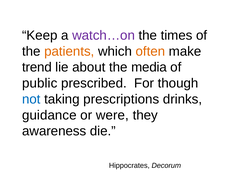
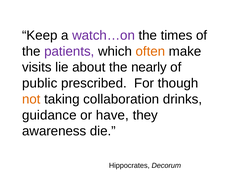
patients colour: orange -> purple (69, 51)
trend: trend -> visits (37, 67)
media: media -> nearly (149, 67)
not colour: blue -> orange (31, 99)
prescriptions: prescriptions -> collaboration (121, 99)
were: were -> have (112, 115)
